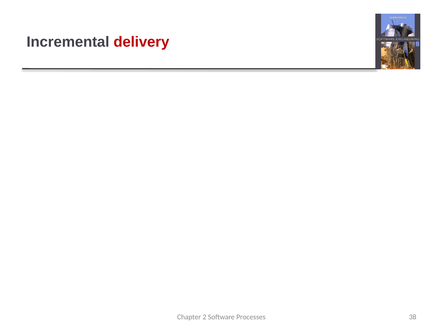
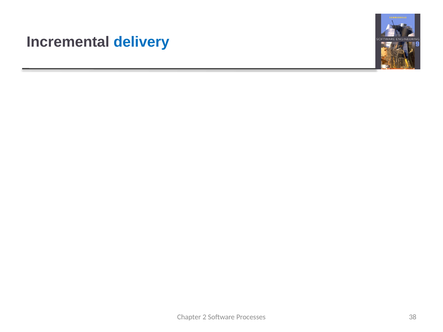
delivery colour: red -> blue (141, 42)
